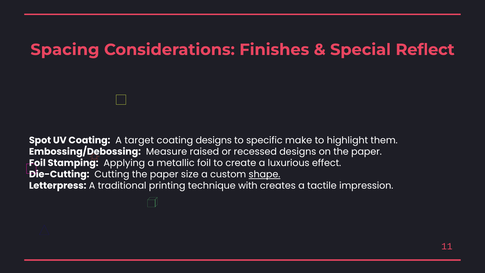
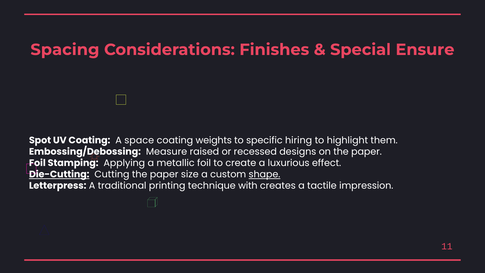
Reflect: Reflect -> Ensure (425, 50)
target: target -> space (139, 140)
coating designs: designs -> weights (214, 140)
make: make -> hiring (299, 140)
Die-Cutting underline: none -> present (59, 174)
